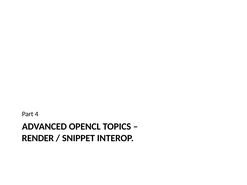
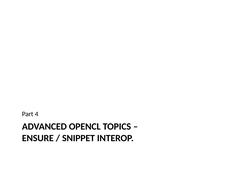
RENDER: RENDER -> ENSURE (38, 138)
